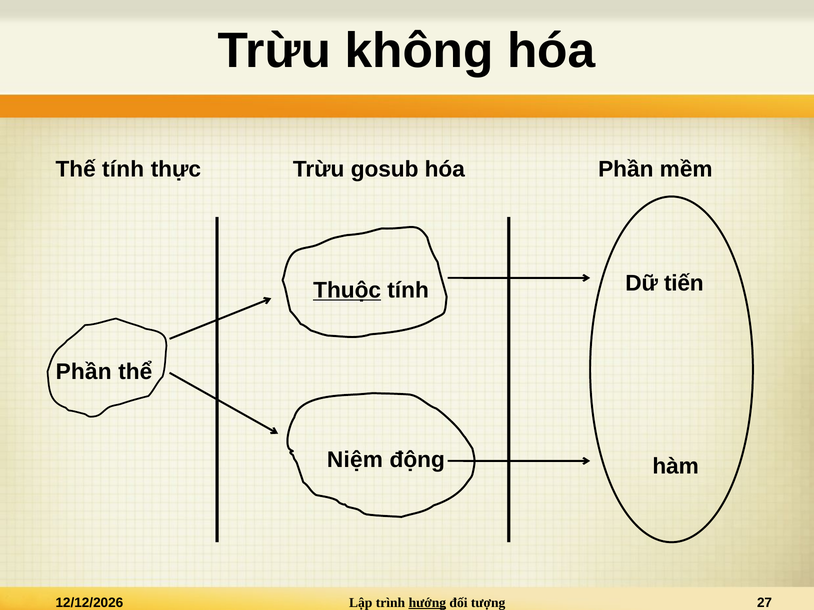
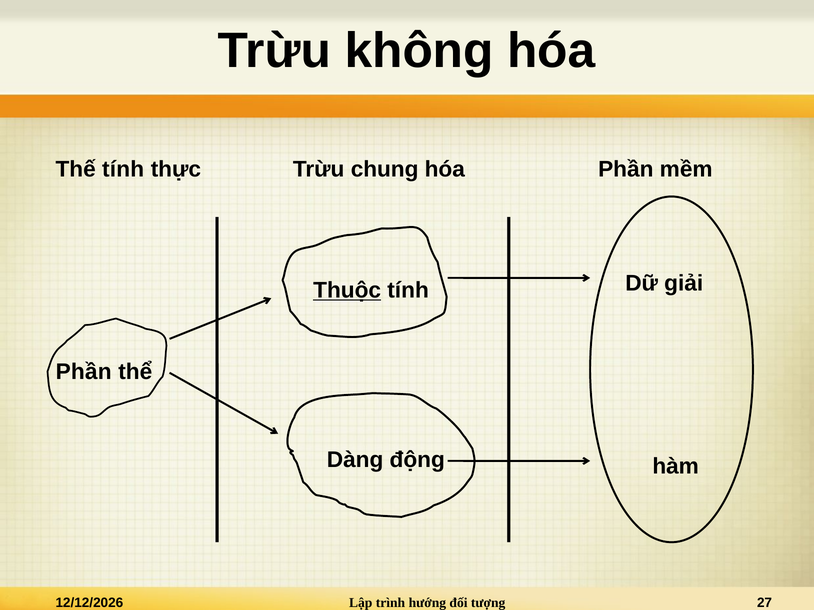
gosub: gosub -> chung (385, 170)
tiến: tiến -> giải (684, 284)
Niệm: Niệm -> Dàng (355, 460)
hướng underline: present -> none (427, 603)
